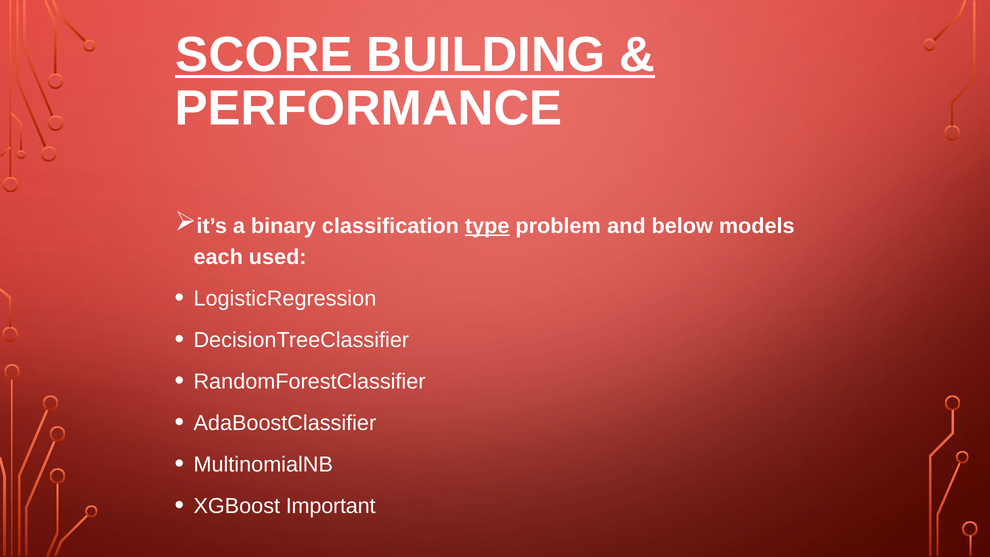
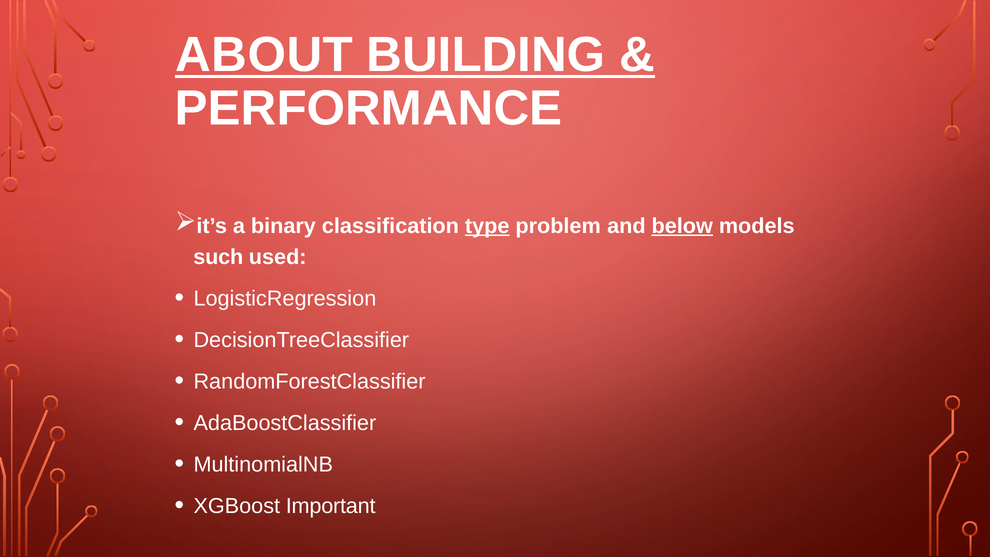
SCORE: SCORE -> ABOUT (264, 55)
below underline: none -> present (682, 226)
each: each -> such (218, 257)
